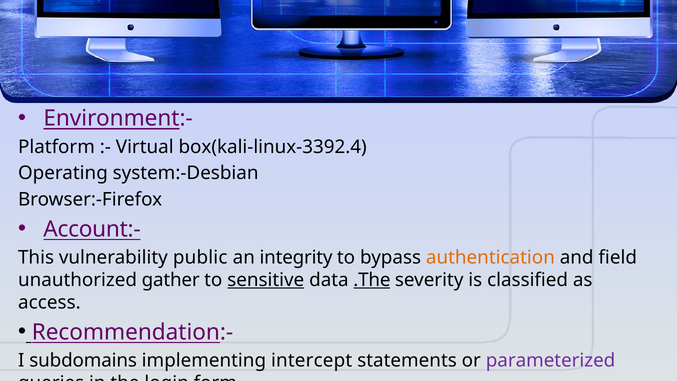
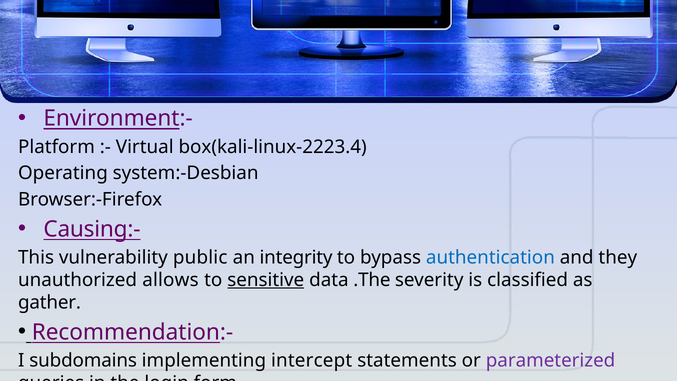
box(kali-linux-3392.4: box(kali-linux-3392.4 -> box(kali-linux-2223.4 (273, 147)
Account:-: Account:- -> Causing:- (92, 229)
authentication colour: orange -> blue (490, 257)
field: field -> they (618, 257)
gather: gather -> allows (170, 280)
.The underline: present -> none (372, 280)
access: access -> gather (50, 303)
